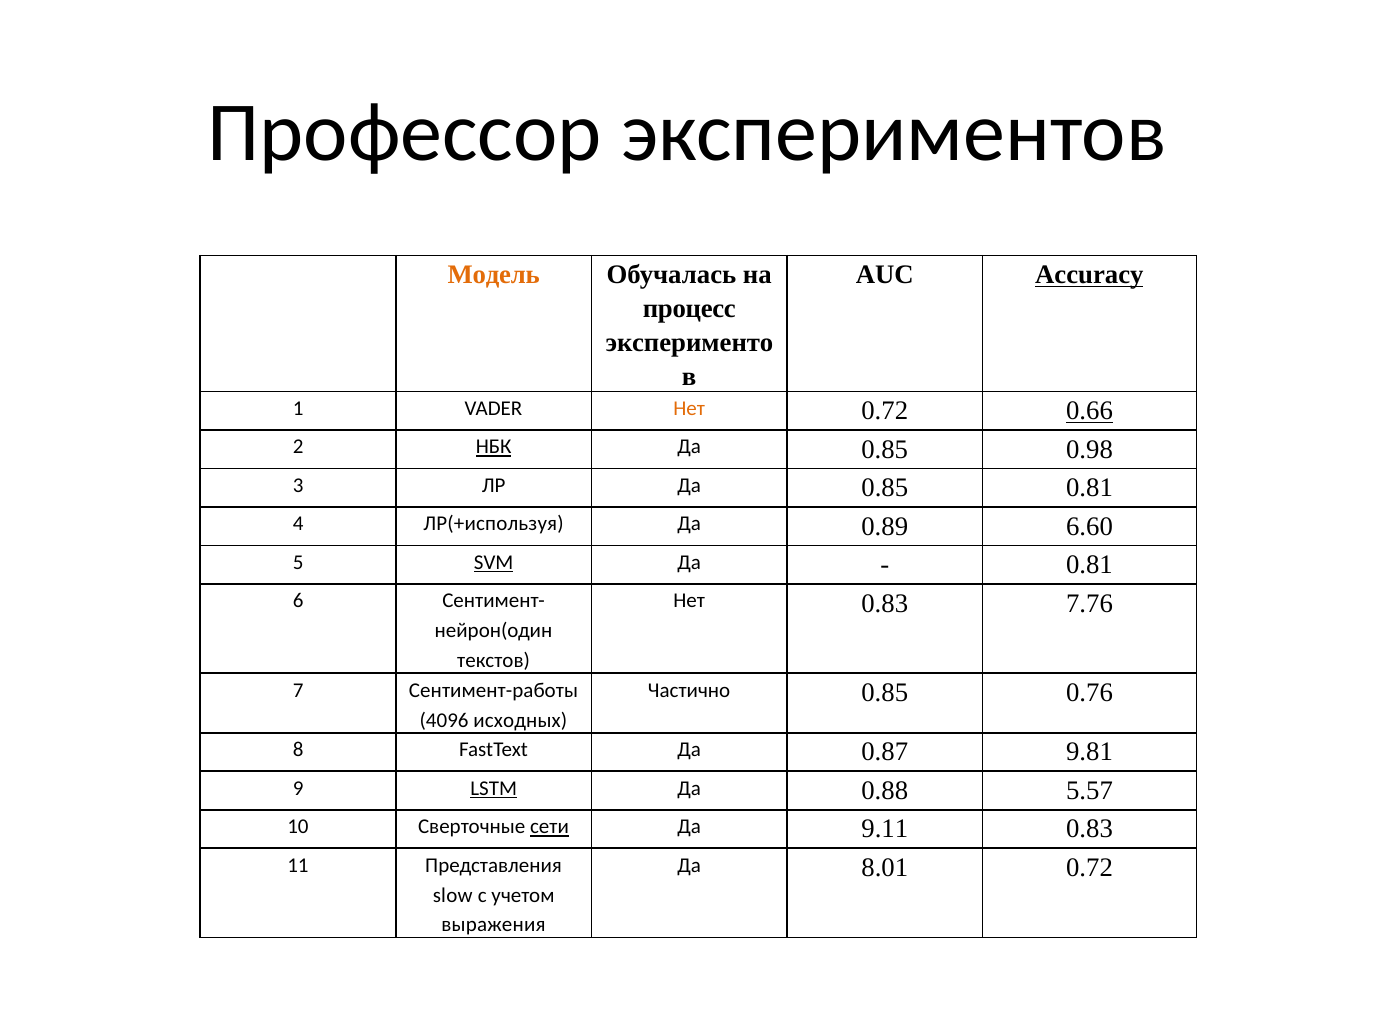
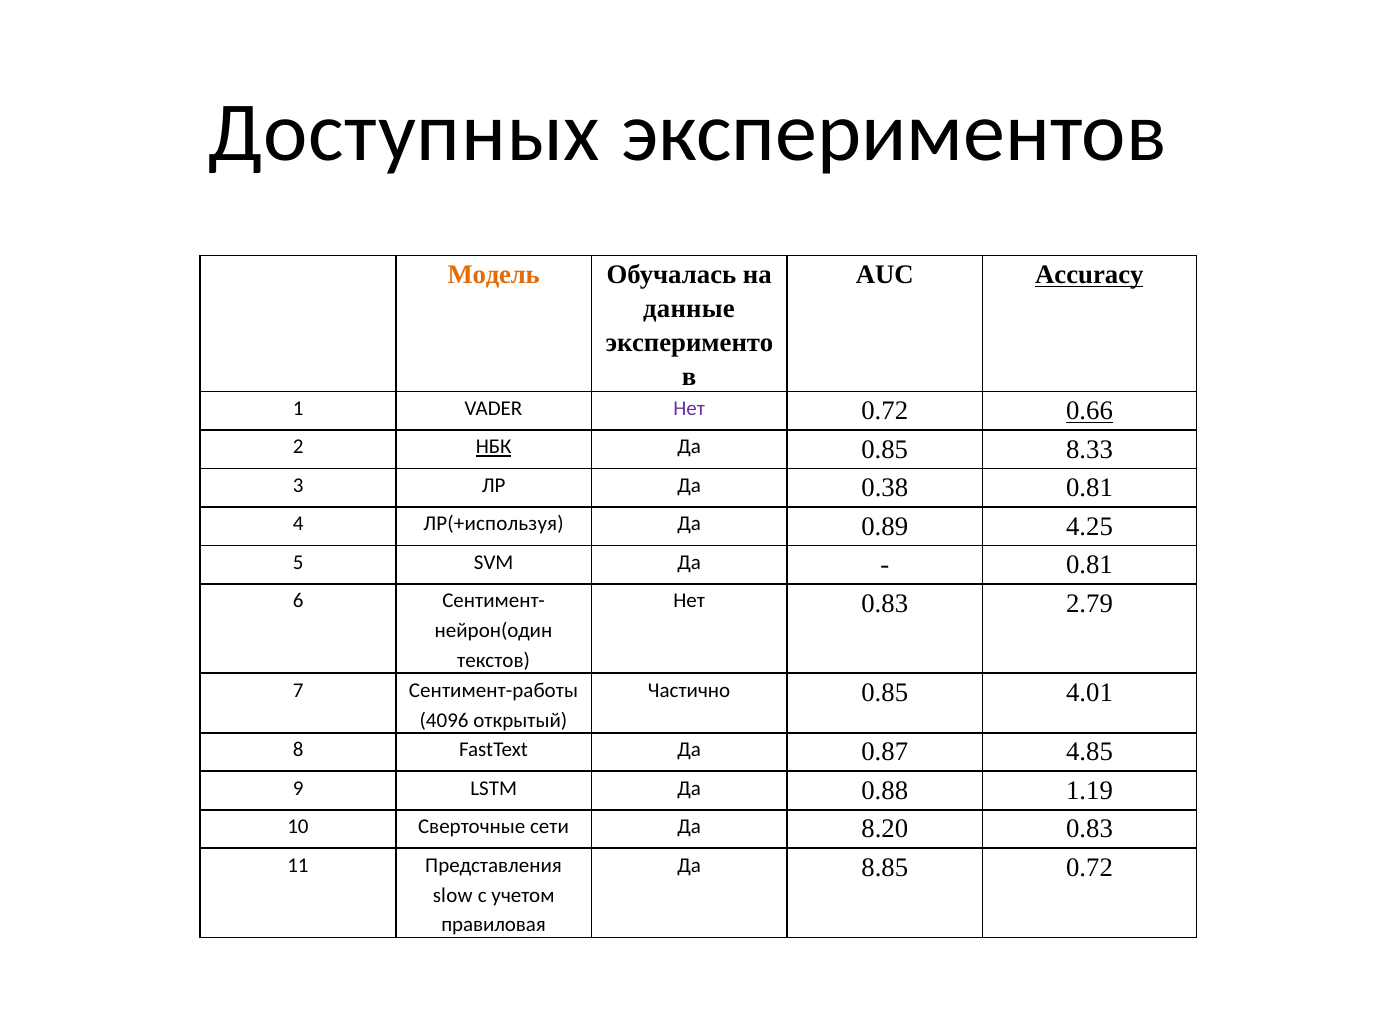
Профессор: Профессор -> Доступных (404, 133)
процесс: процесс -> данные (689, 309)
Нет colour: orange -> purple (689, 409)
0.98: 0.98 -> 8.33 (1090, 449)
ЛР Да 0.85: 0.85 -> 0.38 (885, 488)
6.60: 6.60 -> 4.25 (1090, 526)
SVM underline: present -> none (494, 563)
7.76: 7.76 -> 2.79 (1090, 603)
0.76: 0.76 -> 4.01 (1090, 693)
исходных: исходных -> открытый (520, 720)
9.81: 9.81 -> 4.85 (1090, 752)
LSTM underline: present -> none (494, 789)
5.57: 5.57 -> 1.19 (1090, 791)
сети underline: present -> none (549, 827)
9.11: 9.11 -> 8.20 (885, 829)
8.01: 8.01 -> 8.85 (885, 868)
выражения: выражения -> правиловая (494, 925)
